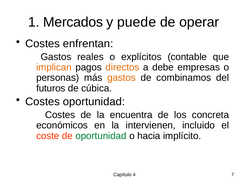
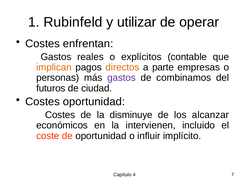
Mercados: Mercados -> Rubinfeld (73, 22)
puede: puede -> utilizar (137, 22)
debe: debe -> parte (163, 67)
gastos colour: orange -> purple (122, 78)
cúbica: cúbica -> ciudad (97, 88)
encuentra: encuentra -> disminuye (131, 115)
concreta: concreta -> alcanzar (210, 115)
oportunidad colour: green -> black (101, 136)
hacia: hacia -> influir (149, 136)
